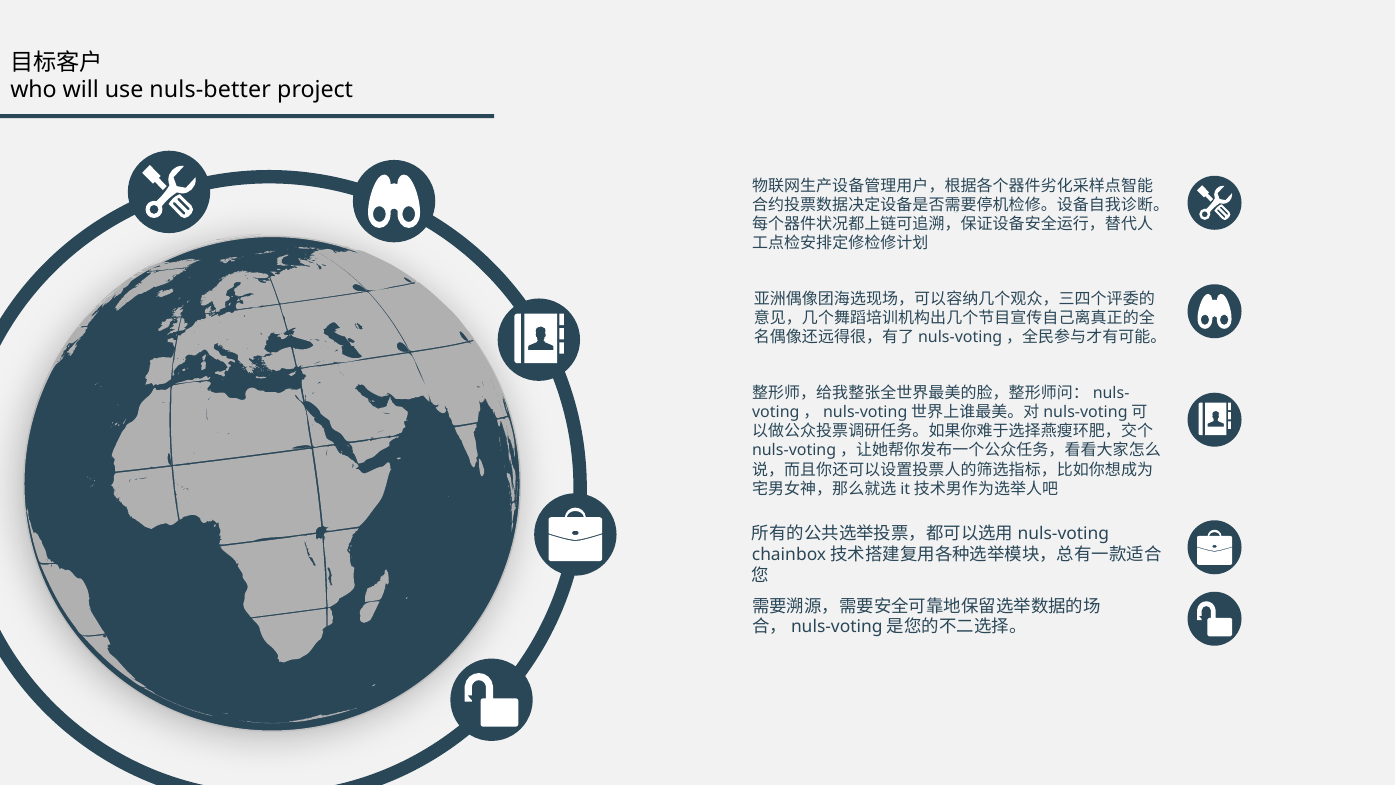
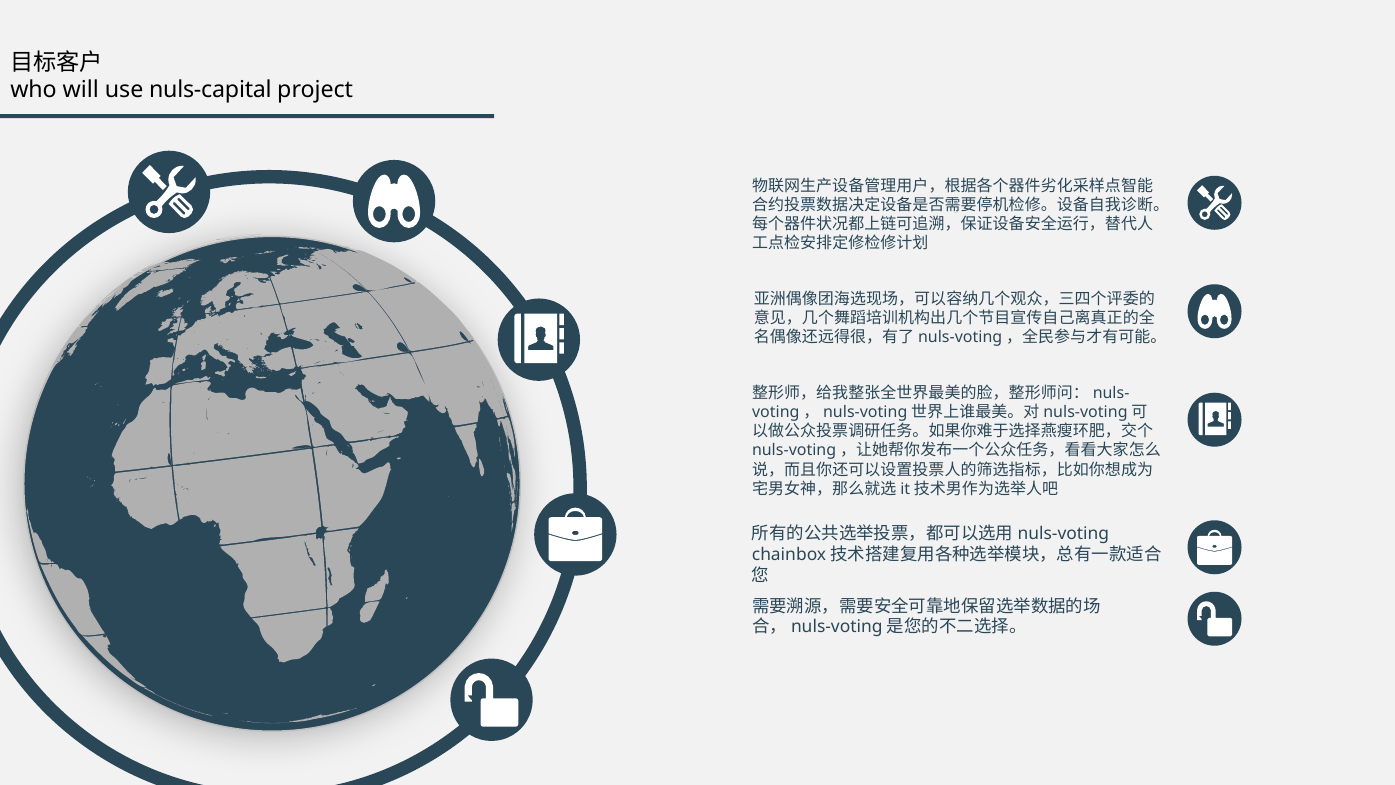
nuls-better: nuls-better -> nuls-capital (210, 90)
